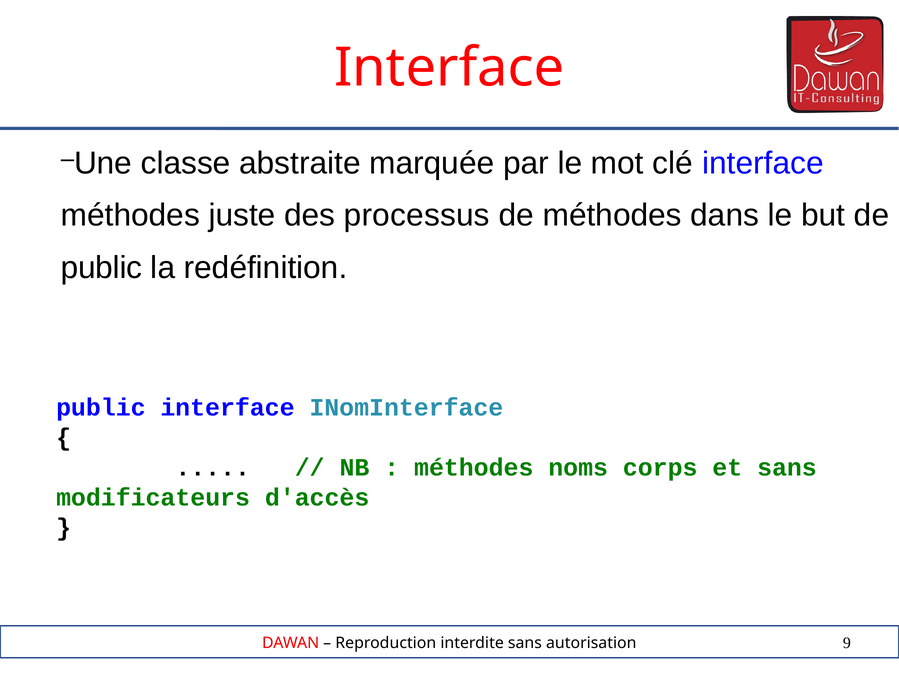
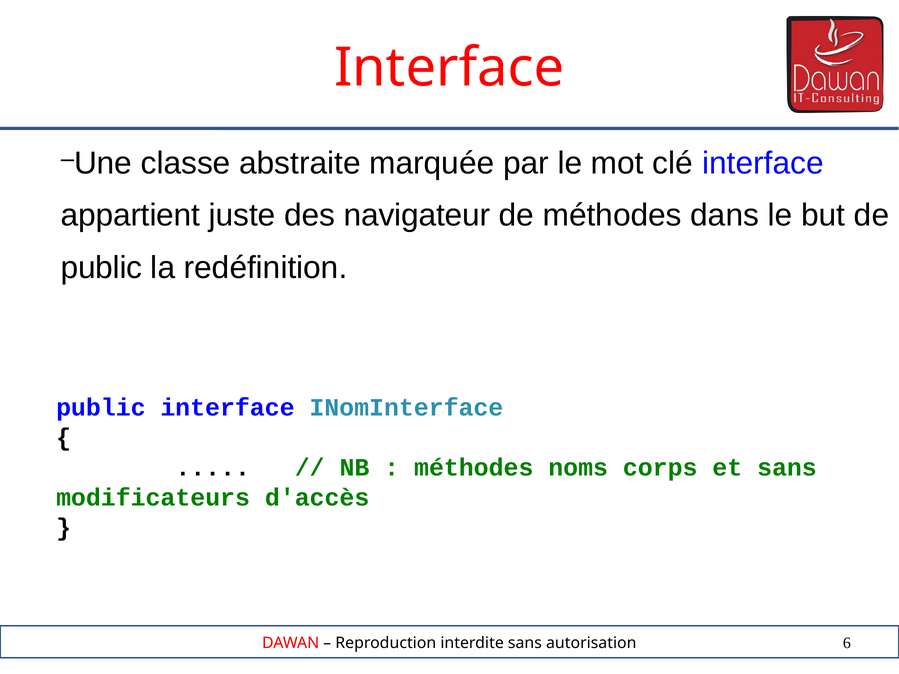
méthodes: méthodes -> appartient (130, 216)
processus: processus -> navigateur (417, 216)
9: 9 -> 6 (847, 643)
